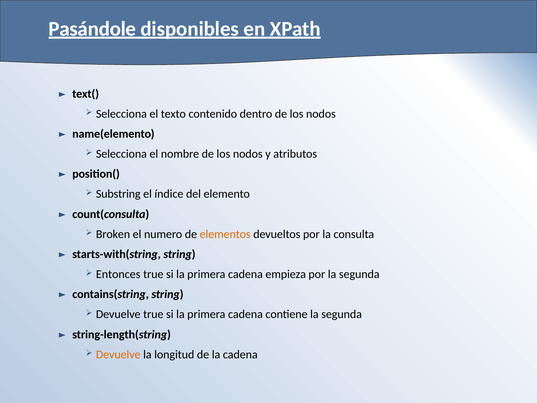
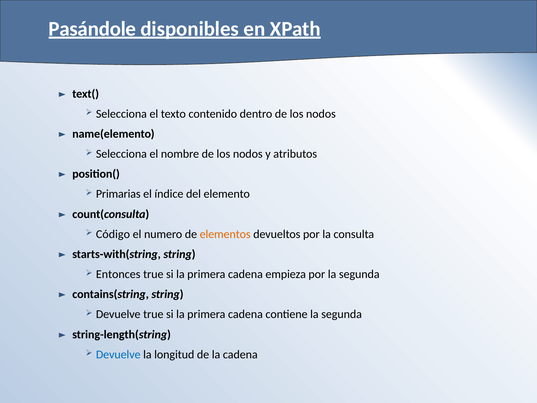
Substring: Substring -> Primarias (118, 194)
Broken: Broken -> Código (113, 234)
Devuelve colour: orange -> blue (118, 354)
